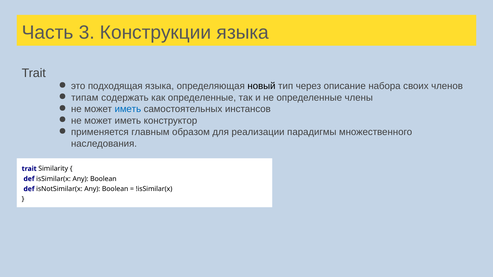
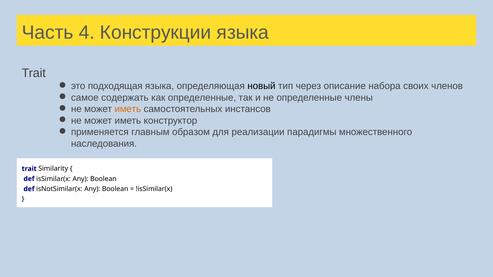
3: 3 -> 4 (87, 33)
типам: типам -> самое (85, 98)
иметь colour: blue -> orange (128, 109)
